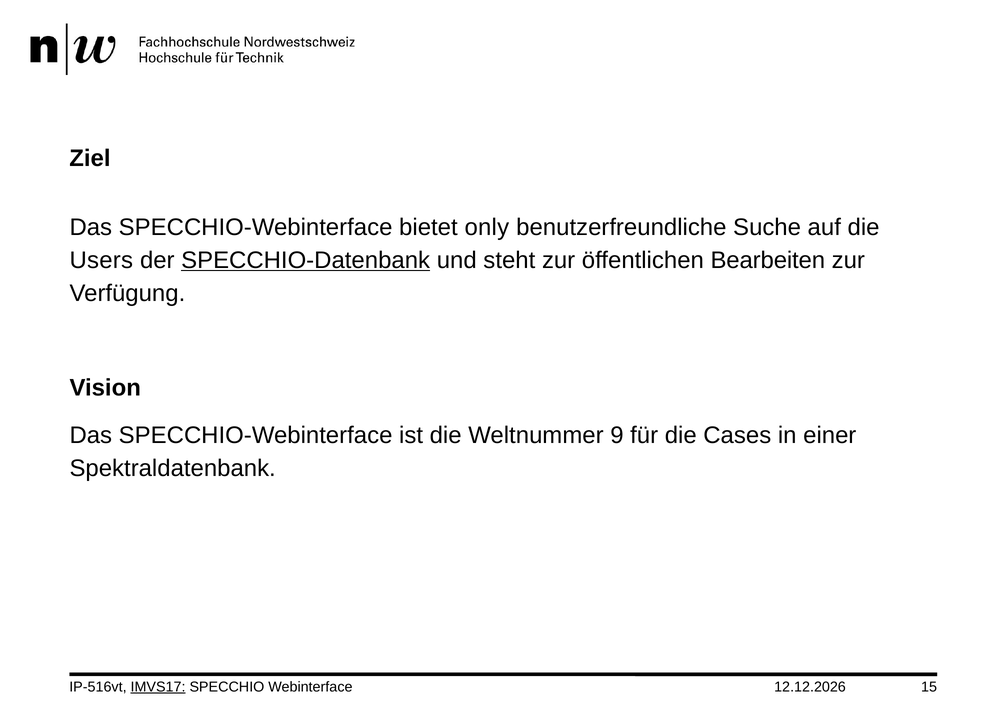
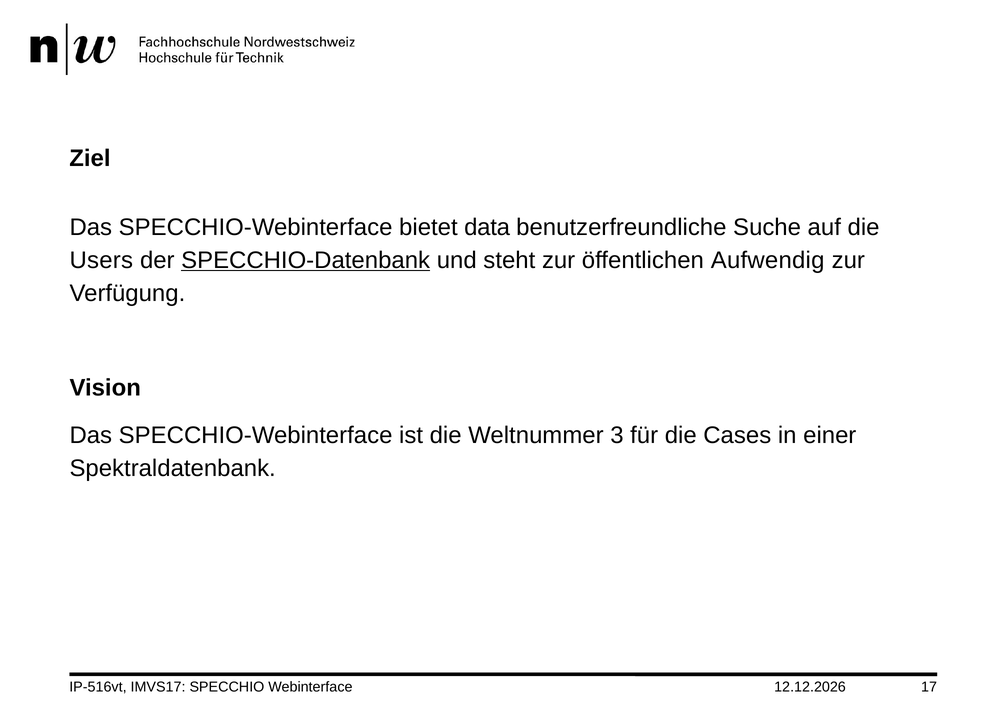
only: only -> data (487, 227)
Bearbeiten: Bearbeiten -> Aufwendig (768, 260)
9: 9 -> 3 (617, 435)
IMVS17 underline: present -> none (158, 687)
15: 15 -> 17 (929, 687)
